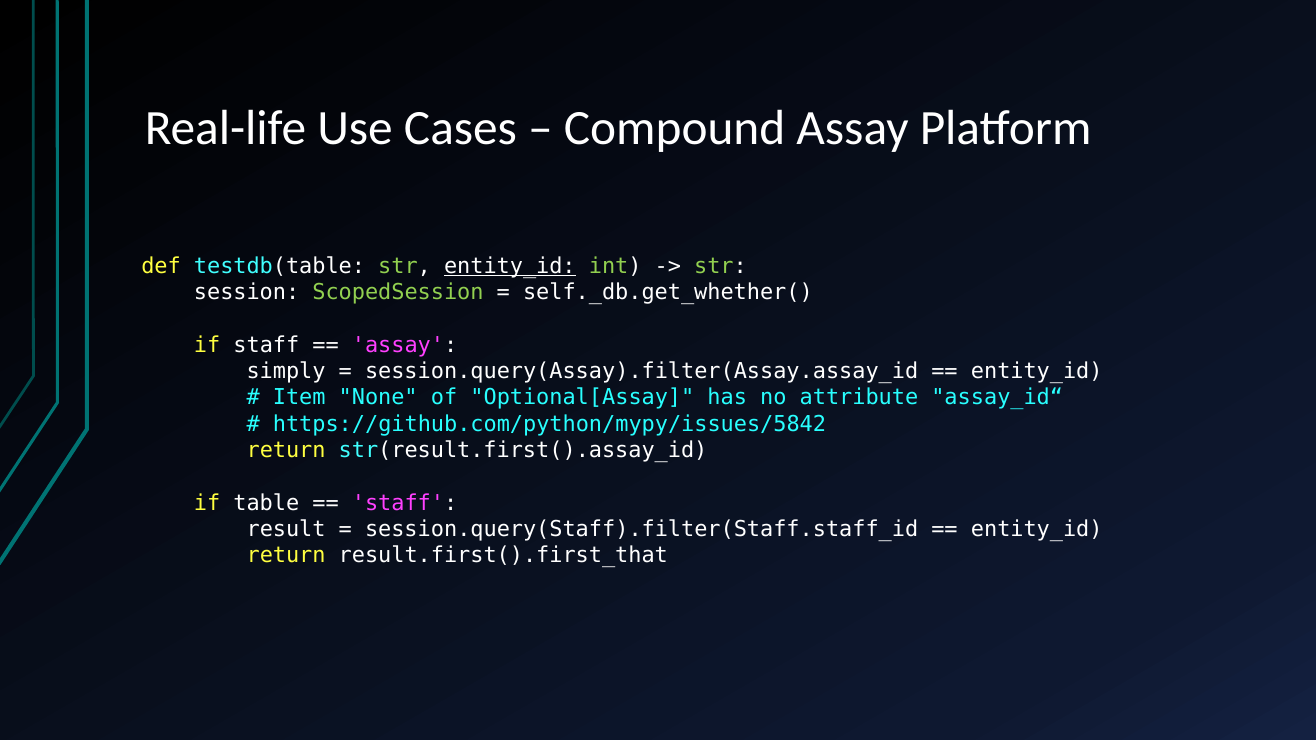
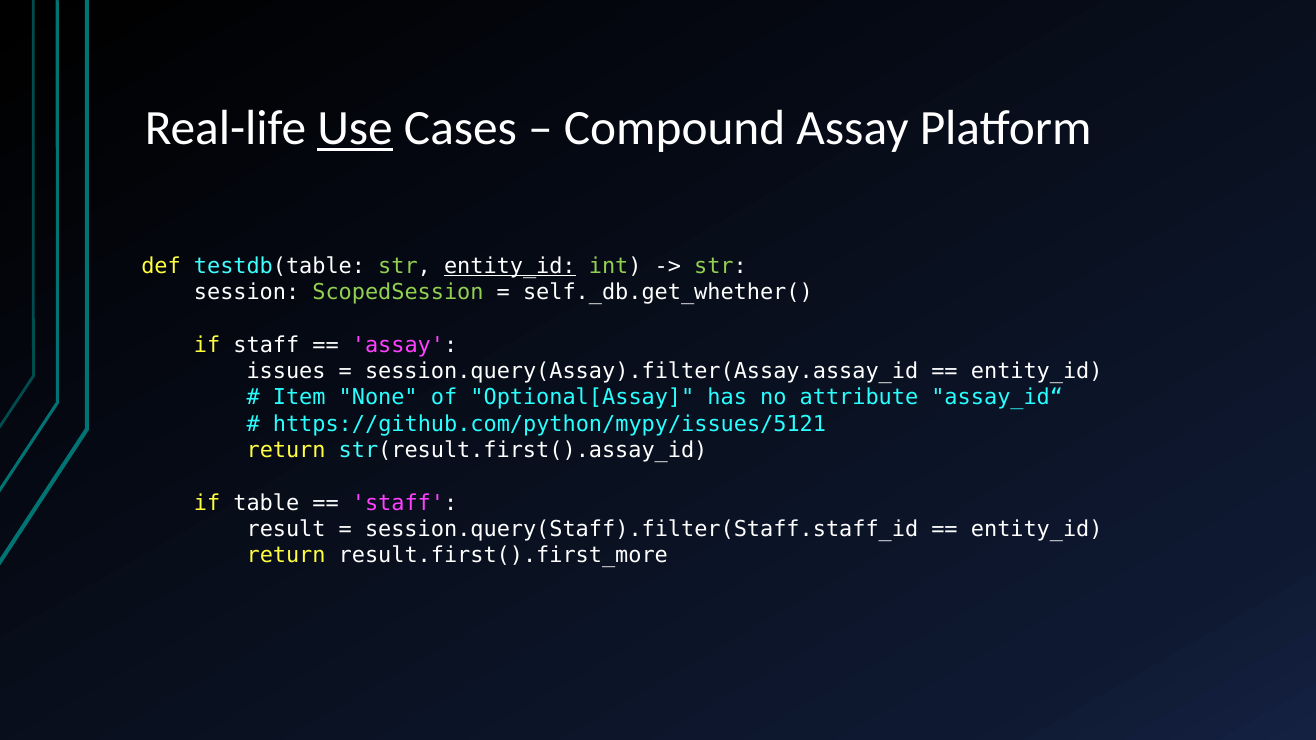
Use underline: none -> present (355, 128)
simply: simply -> issues (286, 372)
https://github.com/python/mypy/issues/5842: https://github.com/python/mypy/issues/5842 -> https://github.com/python/mypy/issues/5121 (549, 424)
result.first().first_that: result.first().first_that -> result.first().first_more (503, 556)
